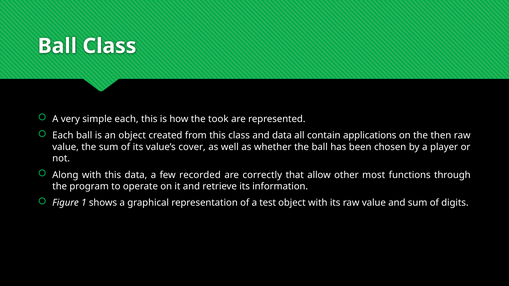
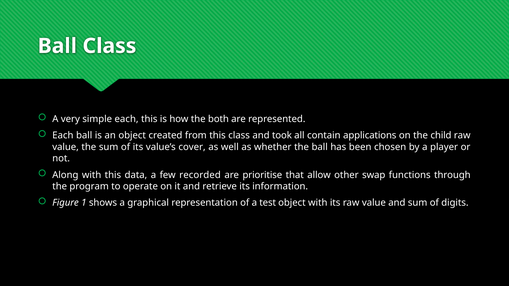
took: took -> both (218, 119)
and data: data -> took (282, 136)
then: then -> child (441, 136)
correctly: correctly -> prioritise (262, 175)
most: most -> swap (374, 175)
